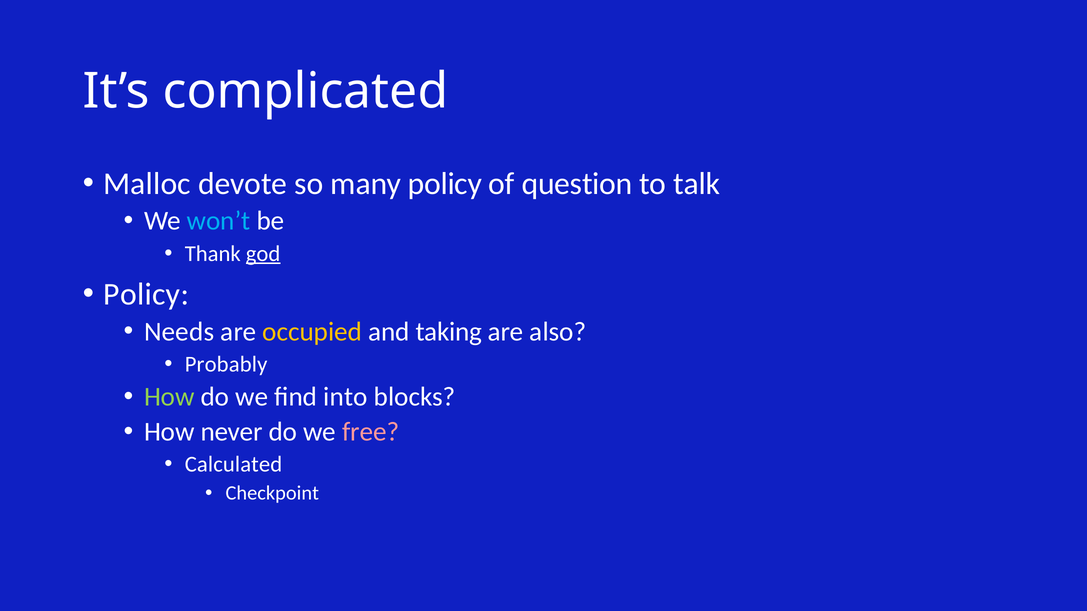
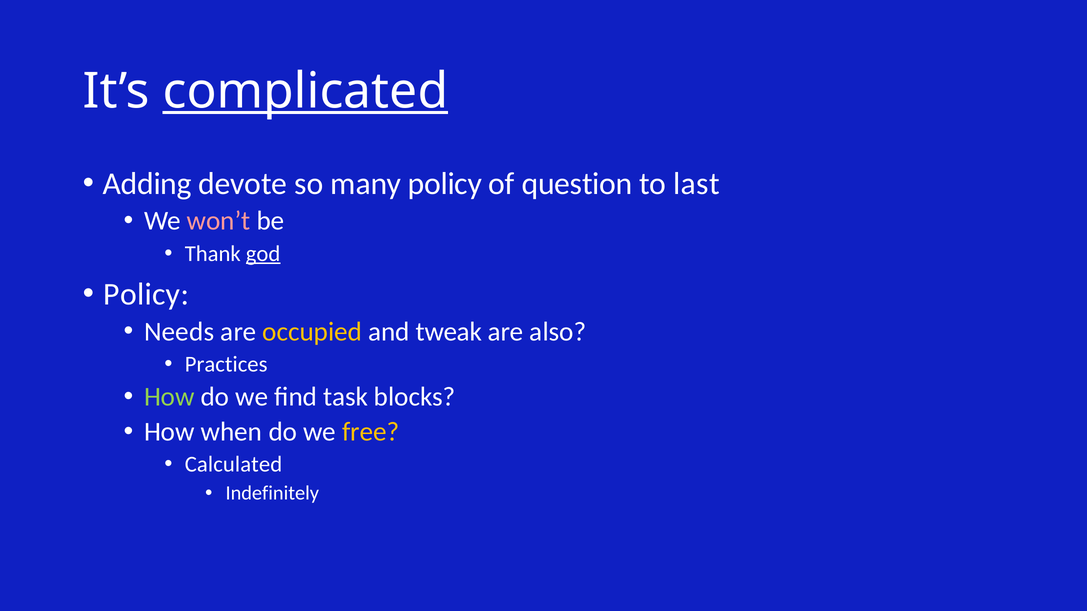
complicated underline: none -> present (305, 91)
Malloc: Malloc -> Adding (147, 184)
talk: talk -> last (696, 184)
won’t colour: light blue -> pink (219, 221)
taking: taking -> tweak (449, 332)
Probably: Probably -> Practices (226, 364)
into: into -> task (346, 397)
never: never -> when (231, 432)
free colour: pink -> yellow (371, 432)
Checkpoint: Checkpoint -> Indefinitely (272, 493)
